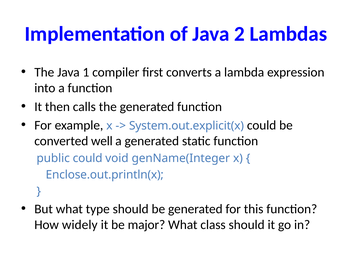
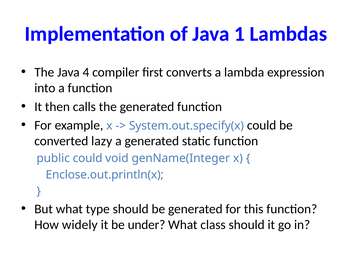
2: 2 -> 1 (239, 34)
1: 1 -> 4 (86, 72)
System.out.explicit(x: System.out.explicit(x -> System.out.specify(x (186, 126)
well: well -> lazy (102, 141)
major: major -> under (146, 225)
